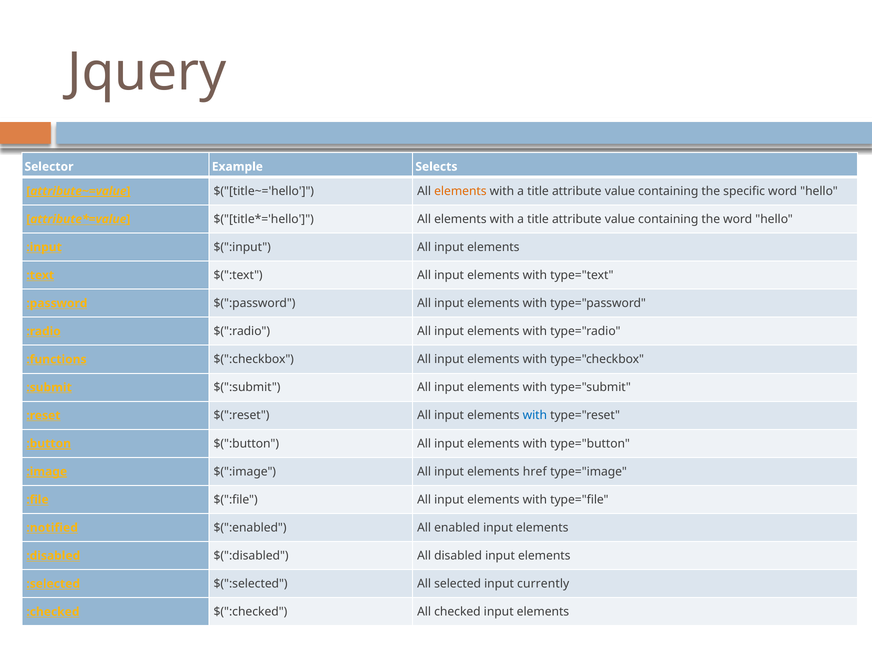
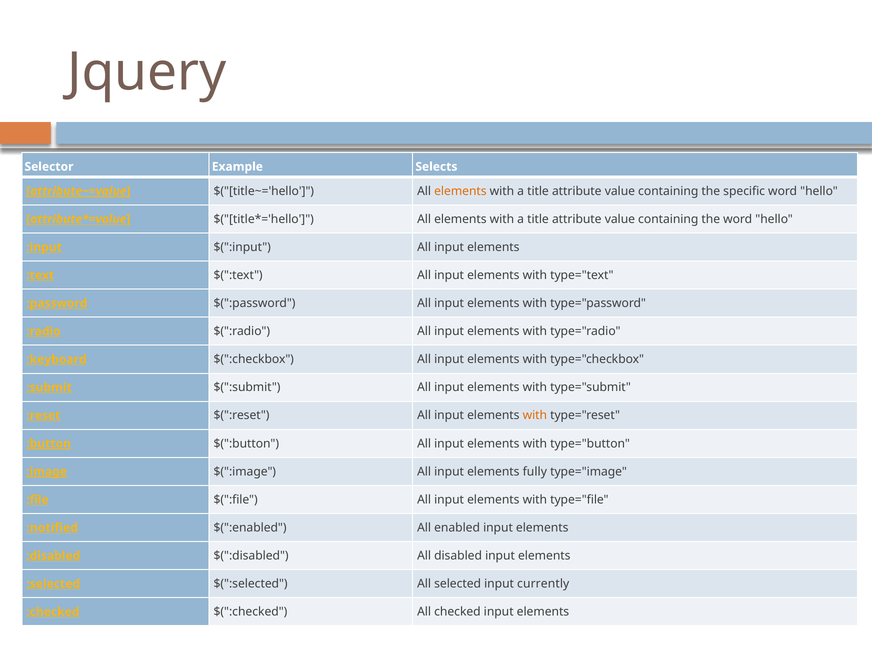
:functions: :functions -> :keyboard (56, 359)
with colour: blue -> orange (535, 415)
href: href -> fully (535, 472)
